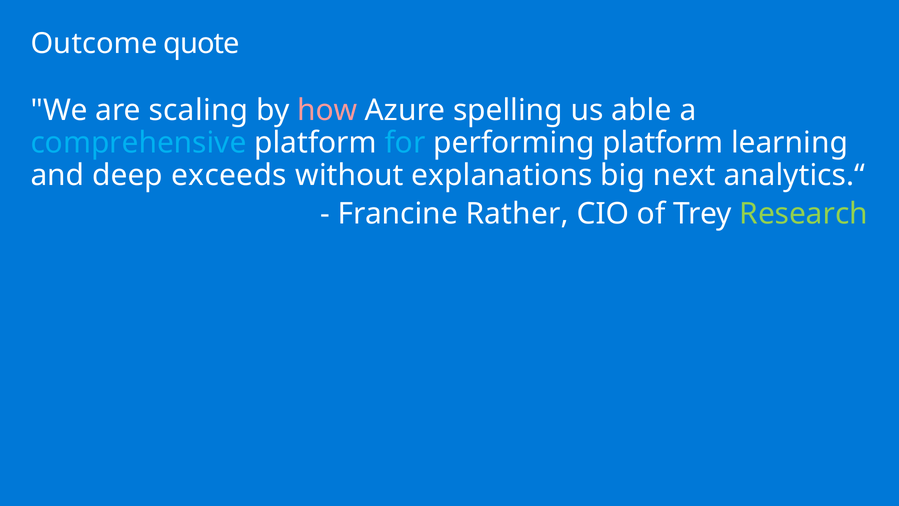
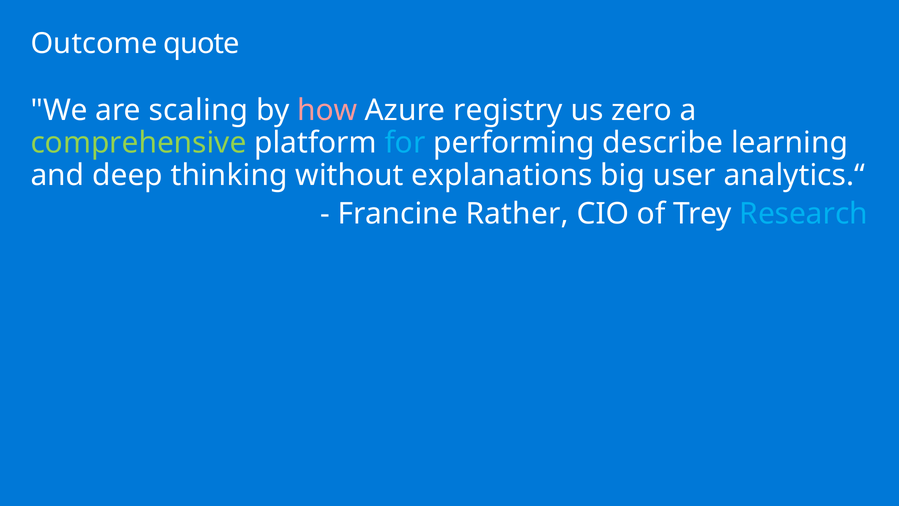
spelling: spelling -> registry (508, 110)
able: able -> zero (642, 110)
comprehensive colour: light blue -> light green (139, 143)
performing platform: platform -> describe (663, 143)
exceeds: exceeds -> thinking (229, 175)
next: next -> user (684, 175)
Research colour: light green -> light blue (804, 214)
